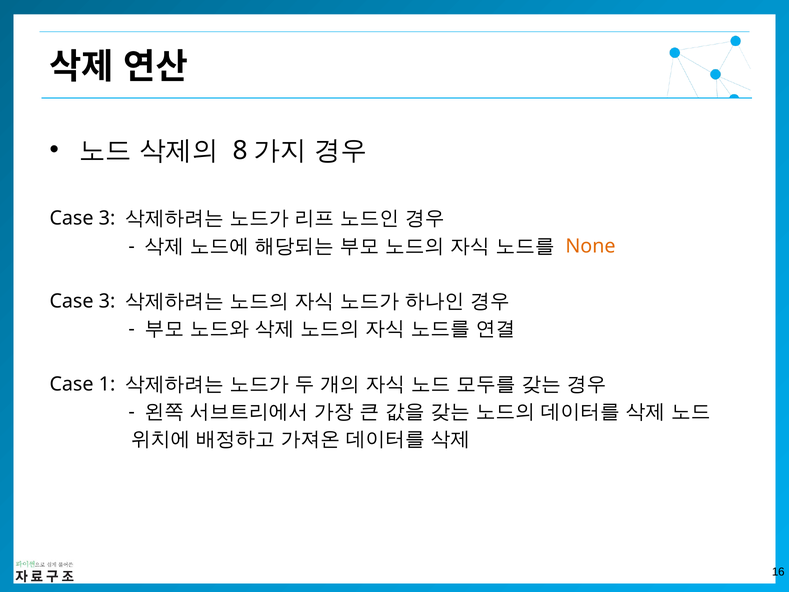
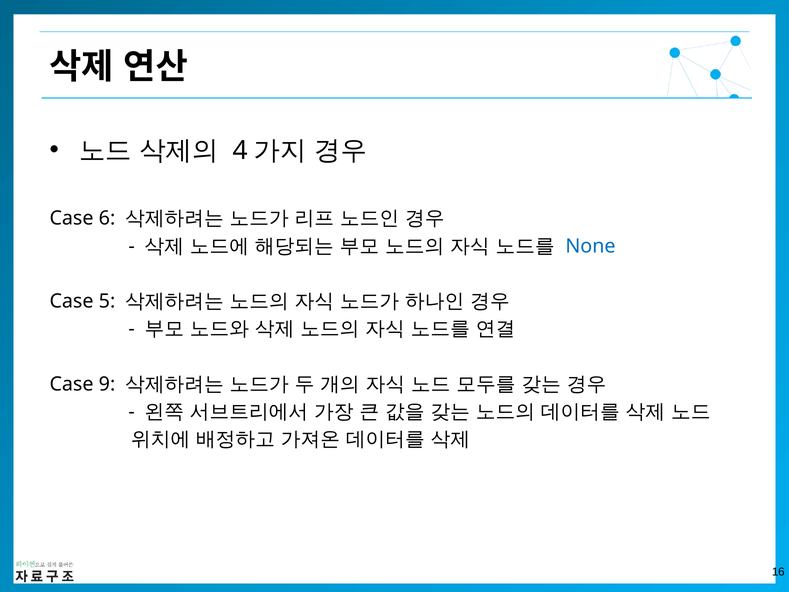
8: 8 -> 4 (240, 150)
3: 3 -> 6 (107, 218)
None colour: orange -> blue (590, 246)
3: 3 -> 5 (107, 301)
1: 1 -> 9 (107, 384)
